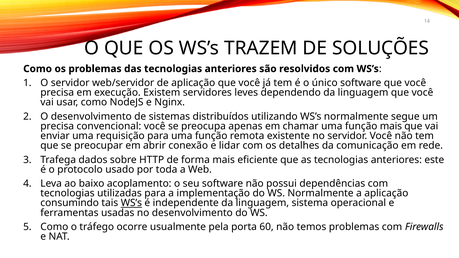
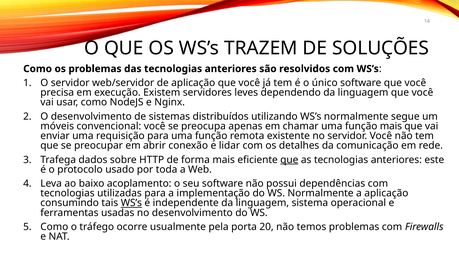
precisa: precisa -> móveis (57, 126)
que underline: none -> present (289, 160)
60: 60 -> 20 (267, 227)
